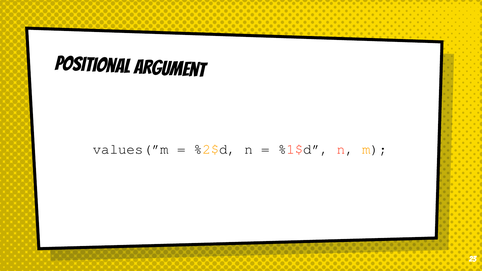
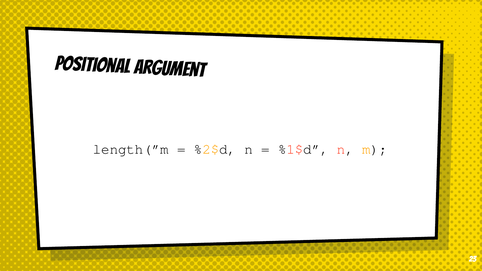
values(”m: values(”m -> length(”m (131, 149)
